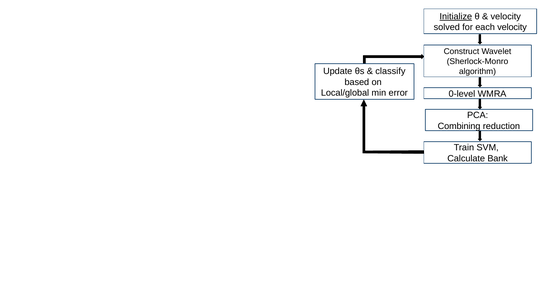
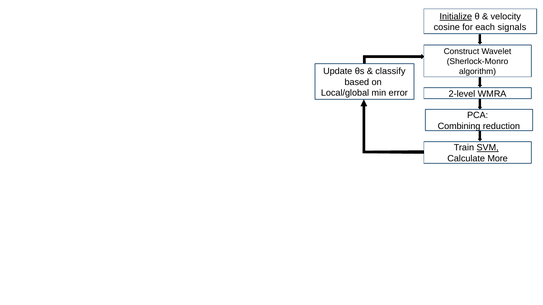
solved: solved -> cosine (447, 27)
each velocity: velocity -> signals (512, 27)
0-level: 0-level -> 2-level (462, 94)
SVM underline: none -> present (488, 148)
Bank: Bank -> More (498, 159)
